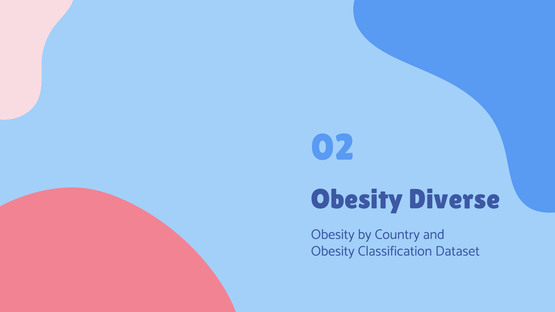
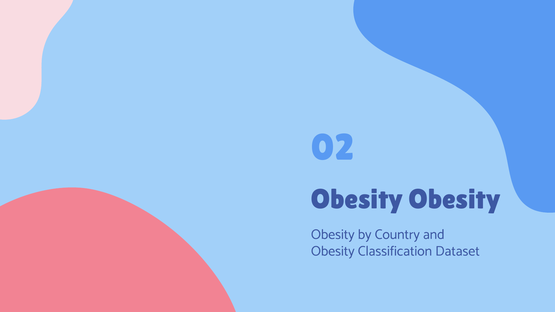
Diverse: Diverse -> Obesity (455, 199)
